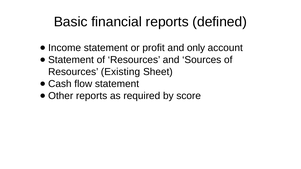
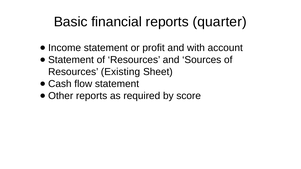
defined: defined -> quarter (220, 22)
only: only -> with (196, 48)
